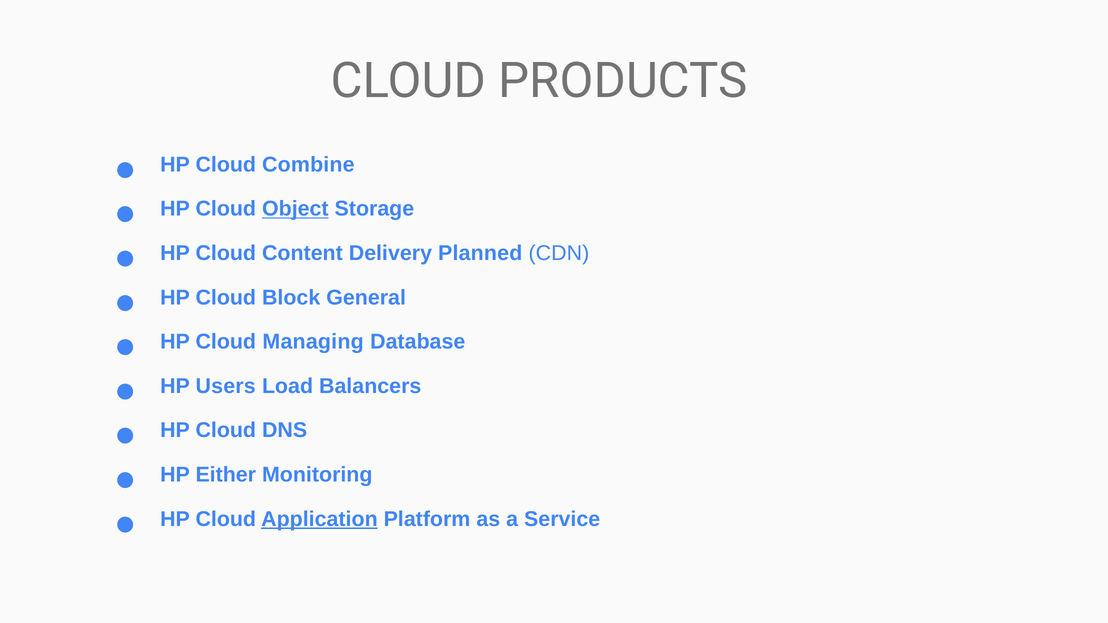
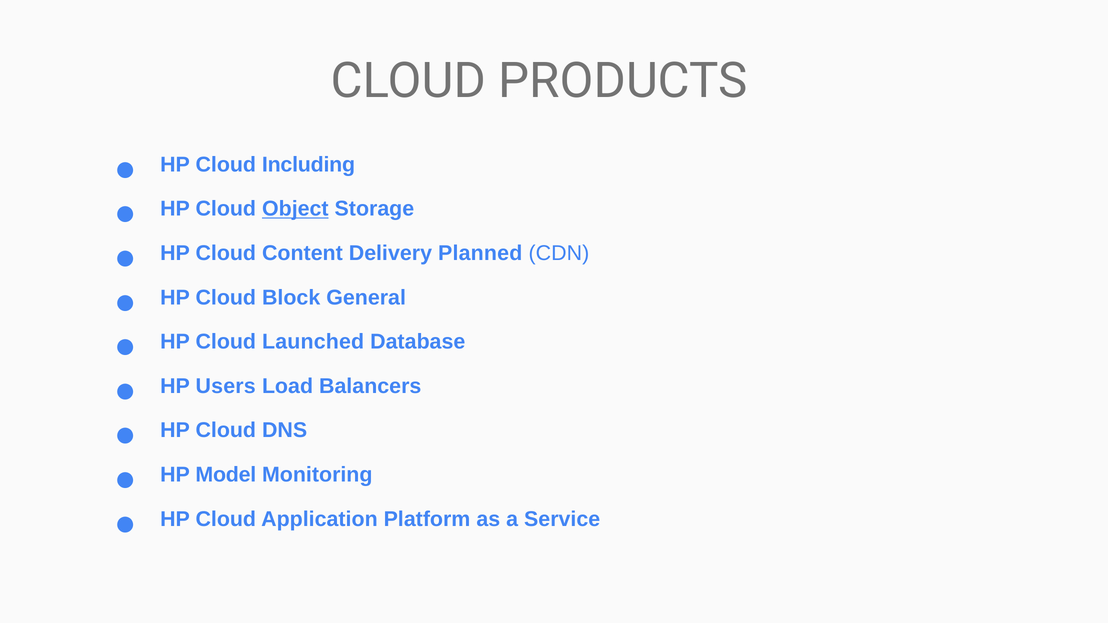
Combine: Combine -> Including (309, 165)
Managing: Managing -> Launched (313, 342)
Either: Either -> Model (226, 475)
Application underline: present -> none (319, 519)
